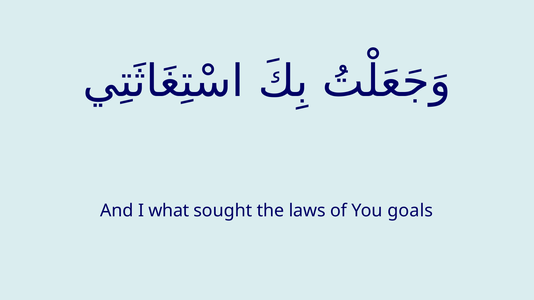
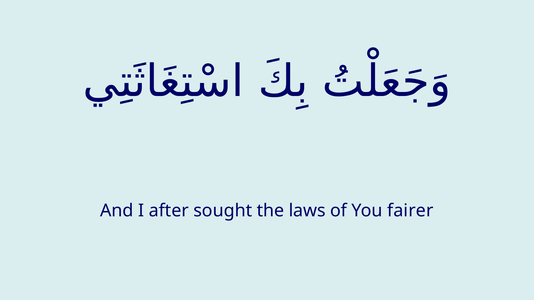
what: what -> after (169, 211)
goals: goals -> fairer (410, 211)
